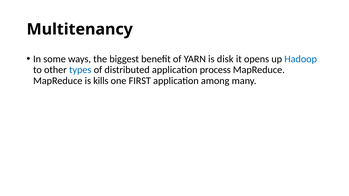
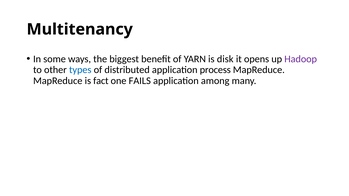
Hadoop colour: blue -> purple (301, 59)
kills: kills -> fact (101, 81)
FIRST: FIRST -> FAILS (140, 81)
